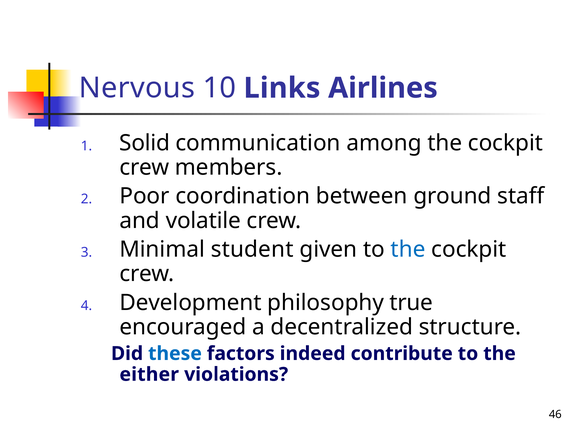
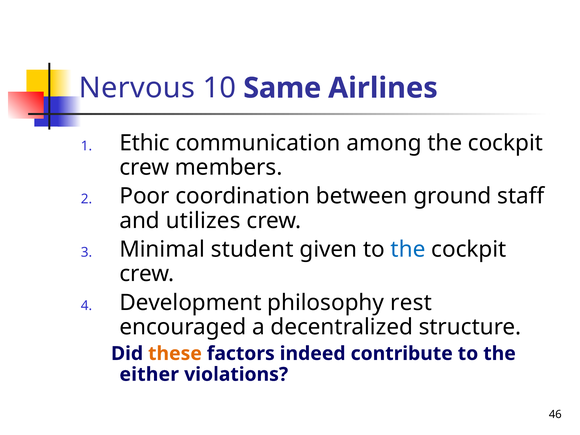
Links: Links -> Same (282, 88)
Solid: Solid -> Ethic (145, 143)
volatile: volatile -> utilizes (203, 221)
true: true -> rest (411, 303)
these colour: blue -> orange (175, 354)
